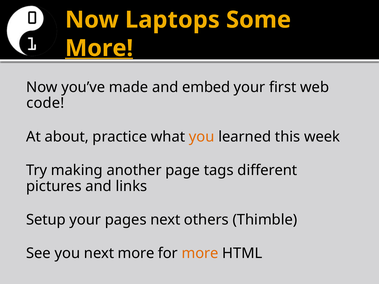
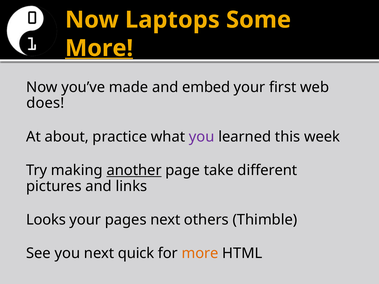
code: code -> does (45, 103)
you colour: orange -> purple (202, 137)
another underline: none -> present (134, 170)
tags: tags -> take (219, 170)
Setup: Setup -> Looks (46, 220)
next more: more -> quick (136, 254)
